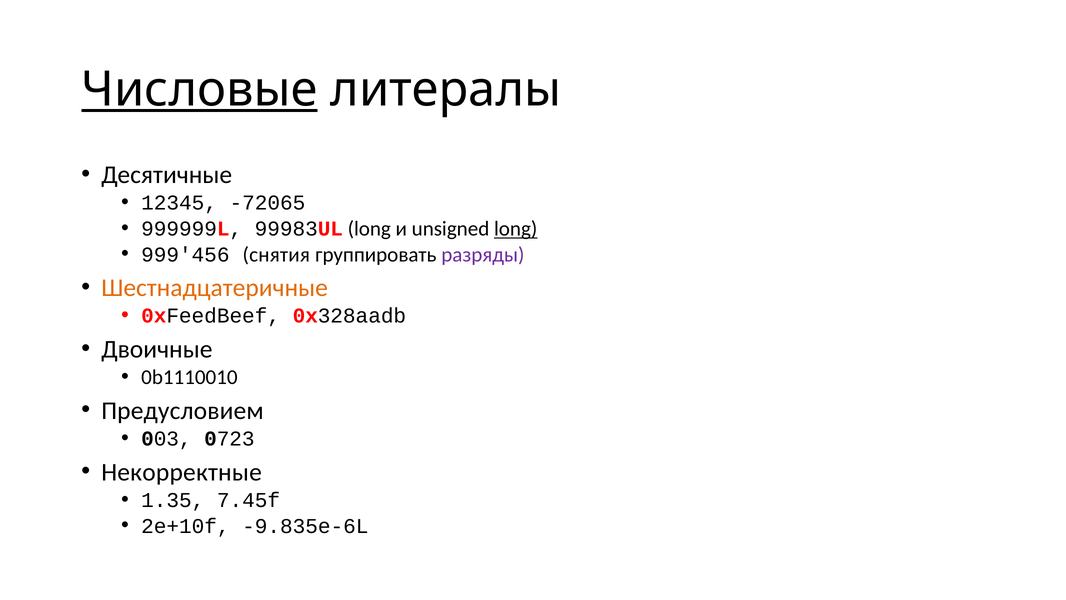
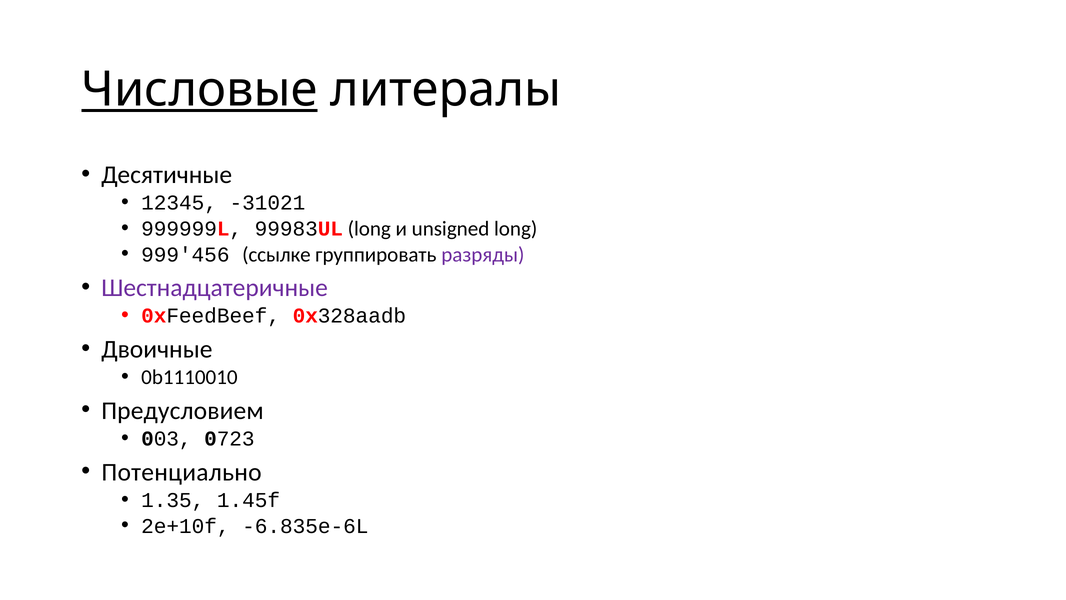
-72065: -72065 -> -31021 (267, 203)
long underline: present -> none (516, 229)
снятия: снятия -> ссылке (276, 254)
Шестнадцатеричные colour: orange -> purple (215, 288)
Некорректные: Некорректные -> Потенциально (182, 472)
7.45f: 7.45f -> 1.45f (248, 500)
-9.835e-6L: -9.835e-6L -> -6.835e-6L (305, 526)
